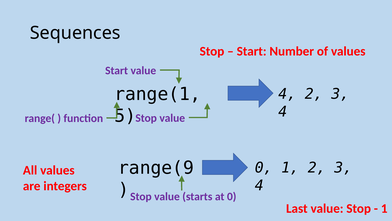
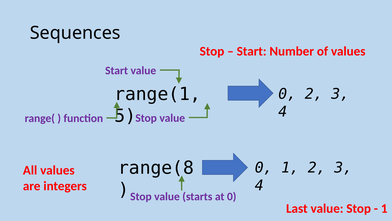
4: 4 -> 0 (287, 94)
range(9: range(9 -> range(8 (156, 168)
